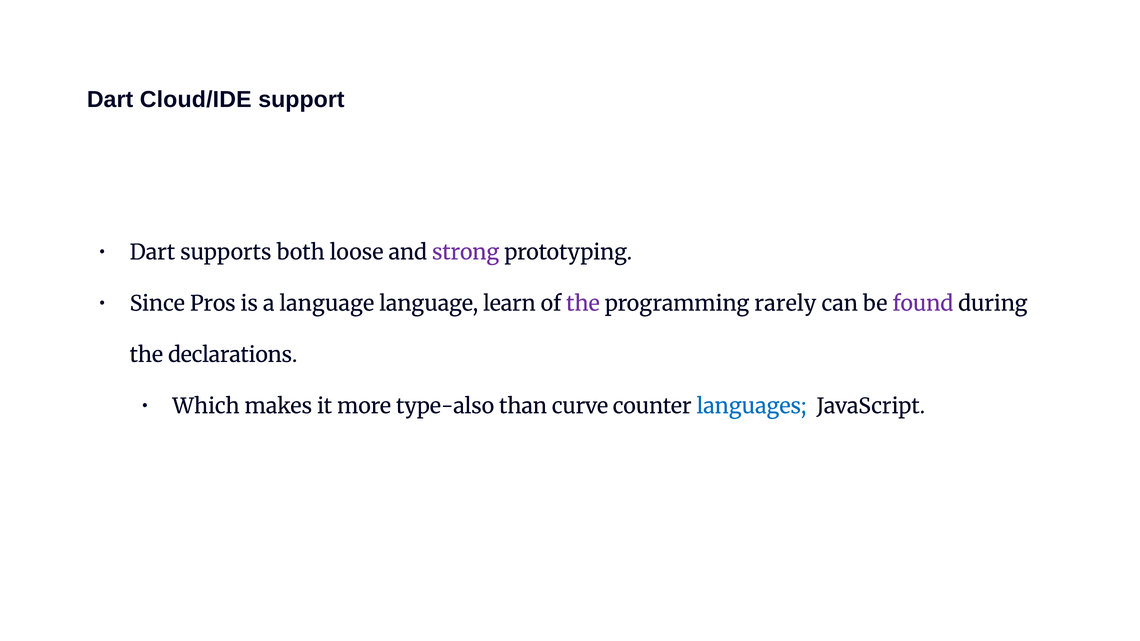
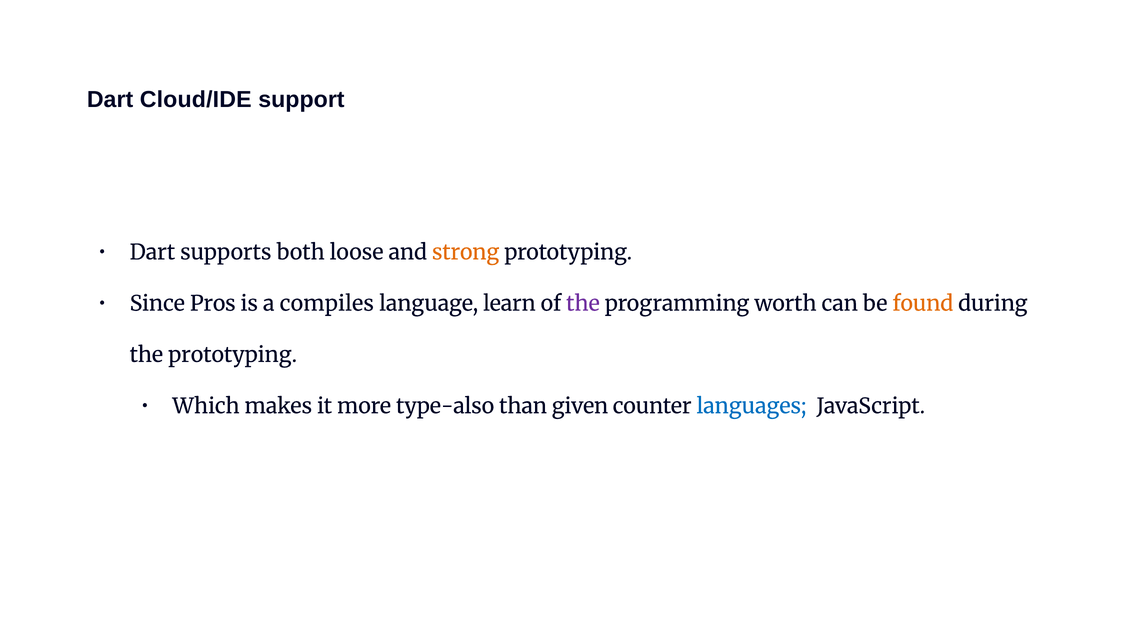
strong colour: purple -> orange (466, 252)
a language: language -> compiles (327, 304)
rarely: rarely -> worth (785, 304)
found colour: purple -> orange (923, 304)
the declarations: declarations -> prototyping (233, 355)
curve: curve -> given (580, 406)
